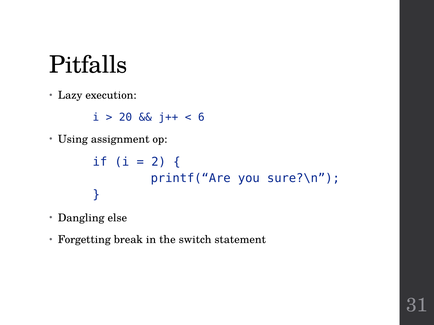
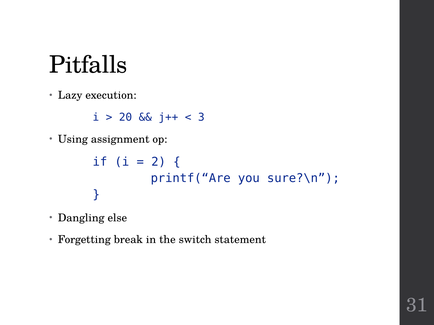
6: 6 -> 3 (201, 117)
